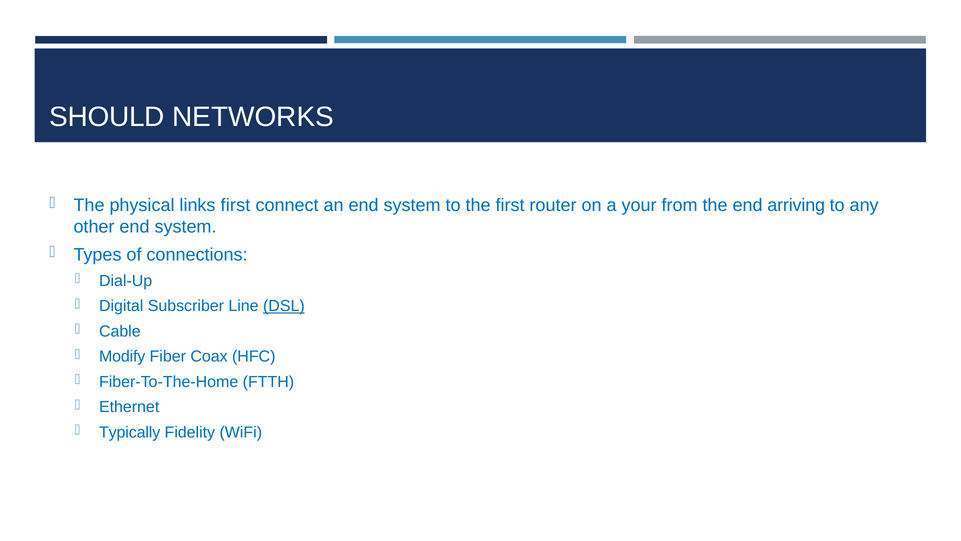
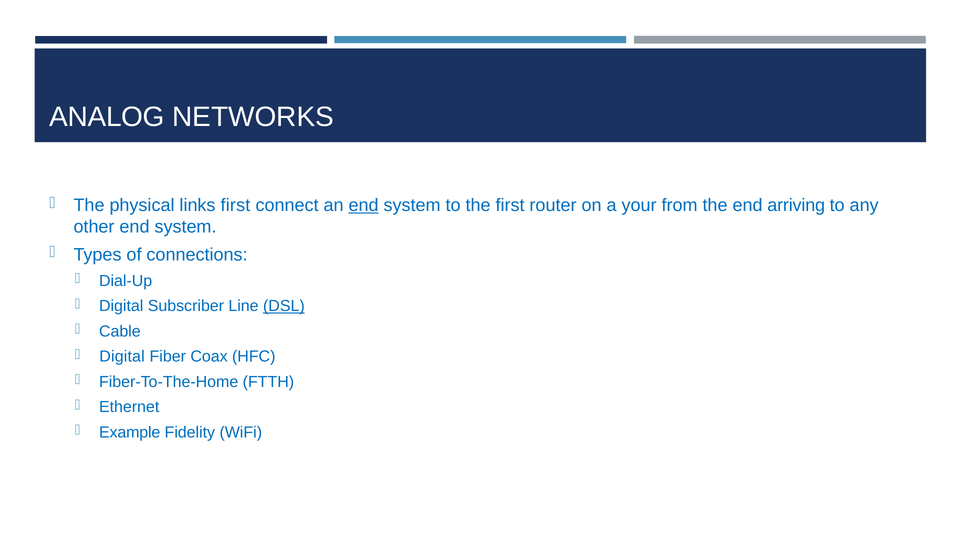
SHOULD: SHOULD -> ANALOG (107, 117)
end underline: none -> present (364, 205)
Modify: Modify -> Digital (122, 356)
Typically: Typically -> Example (130, 432)
